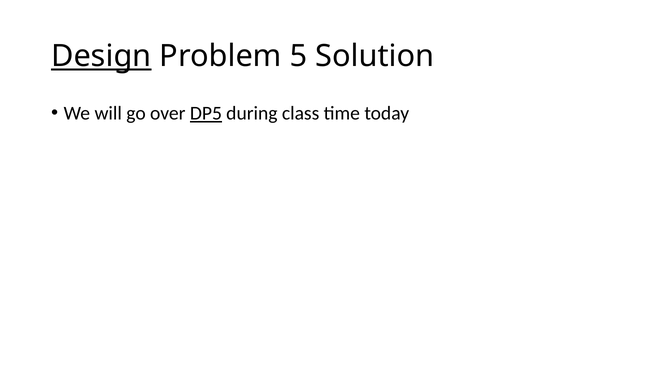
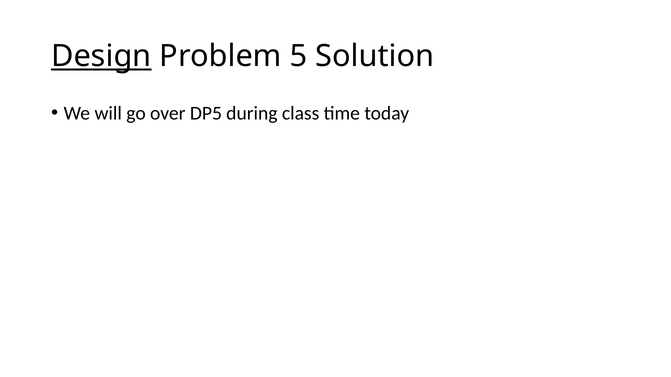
DP5 underline: present -> none (206, 113)
